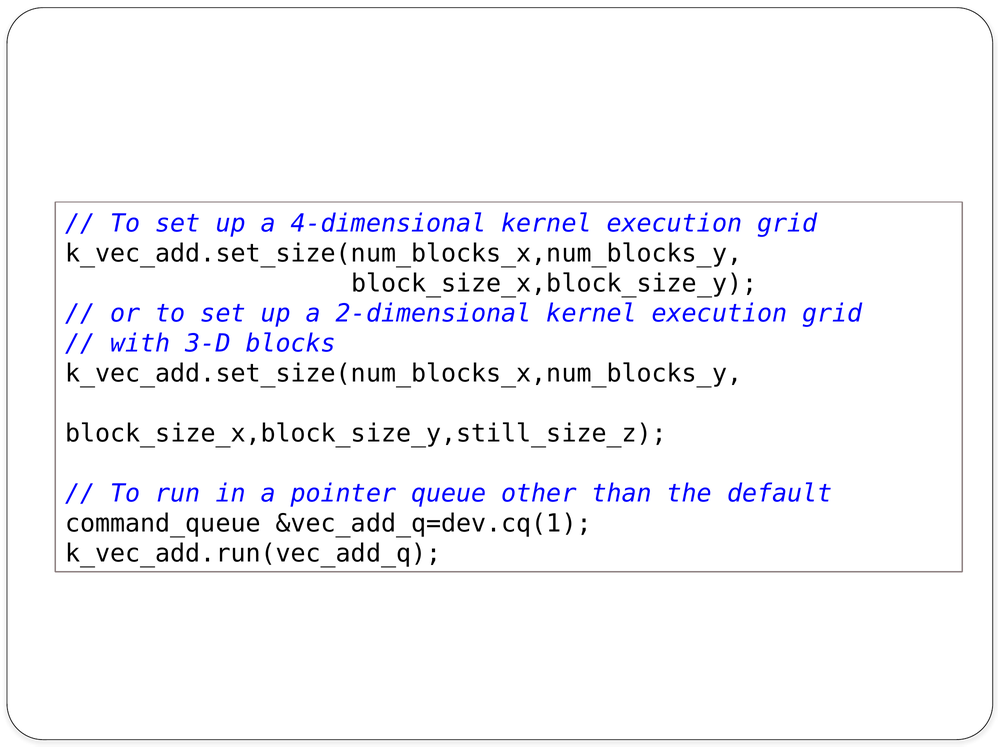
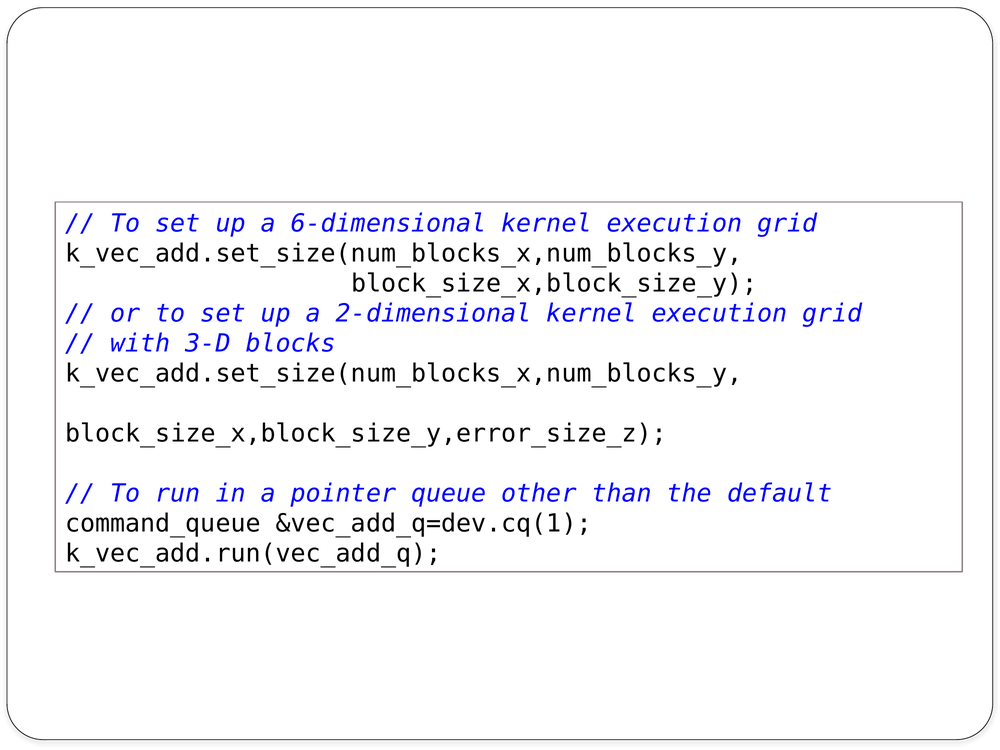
4-dimensional: 4-dimensional -> 6-dimensional (389, 224)
block_size_x,block_size_y,still_size_z: block_size_x,block_size_y,still_size_z -> block_size_x,block_size_y,error_size_z (366, 434)
